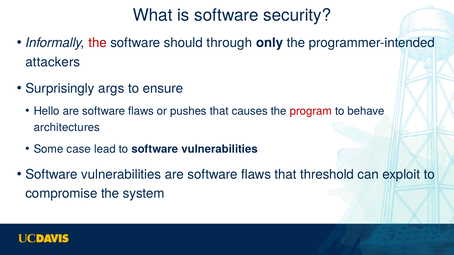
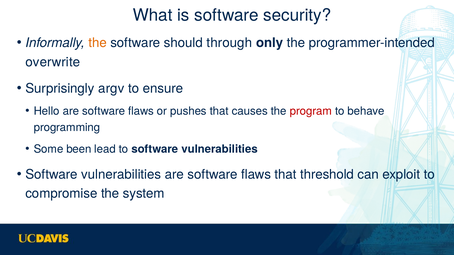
the colour: red -> orange (98, 43)
attackers: attackers -> overwrite (53, 62)
args: args -> argv (111, 89)
architectures: architectures -> programming (67, 128)
case: case -> been (79, 149)
